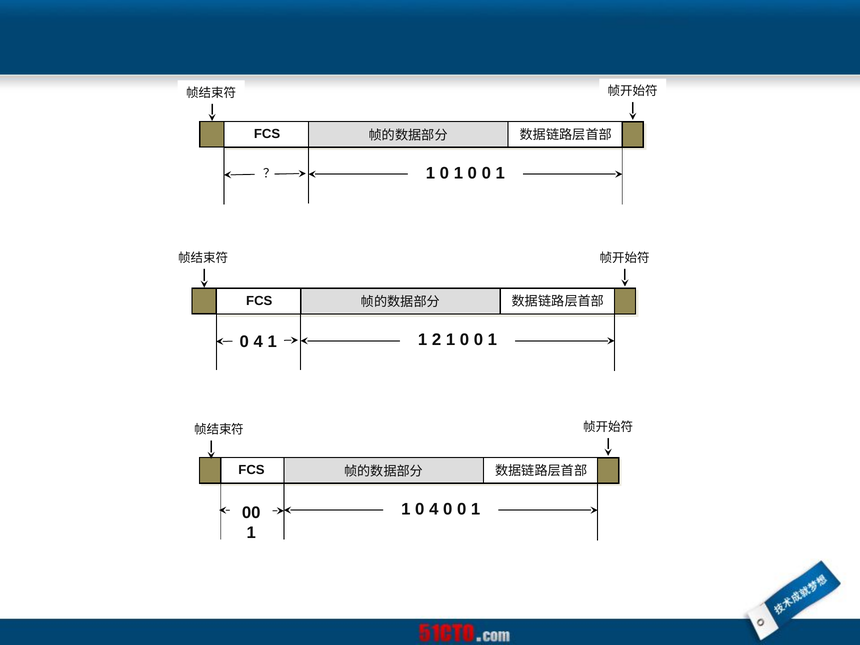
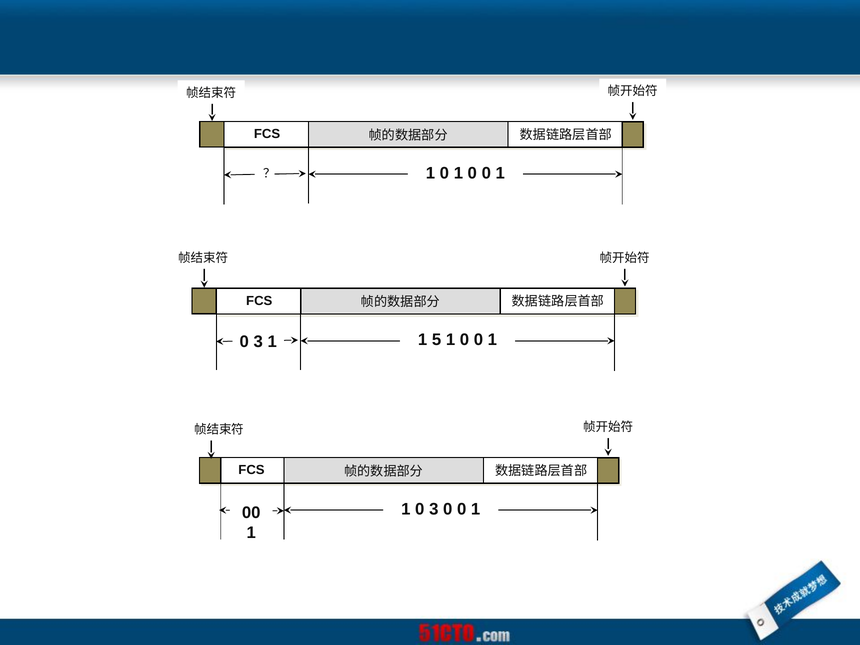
2: 2 -> 5 (437, 340)
4: 4 -> 3 (258, 342)
1 0 4: 4 -> 3 (434, 509)
